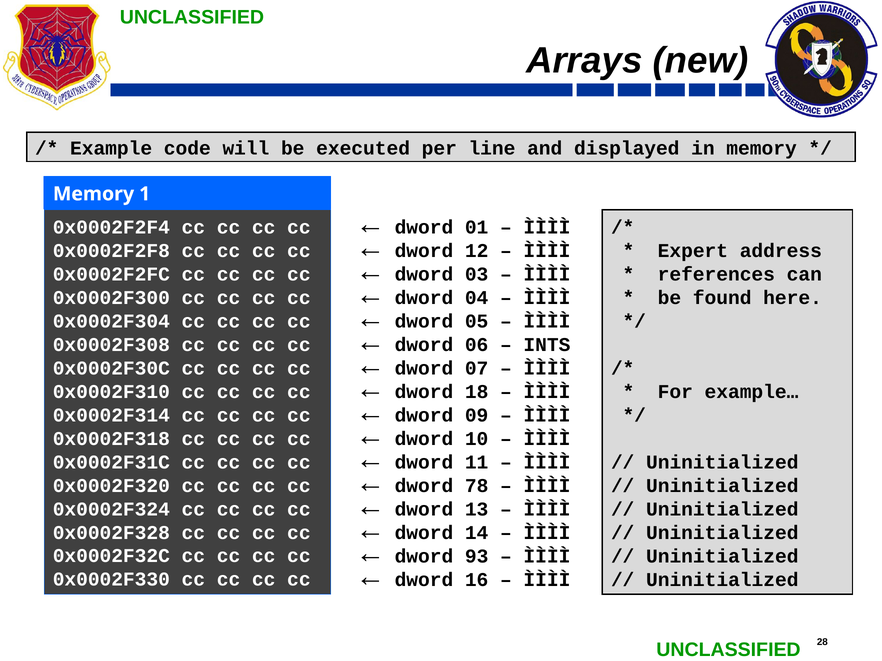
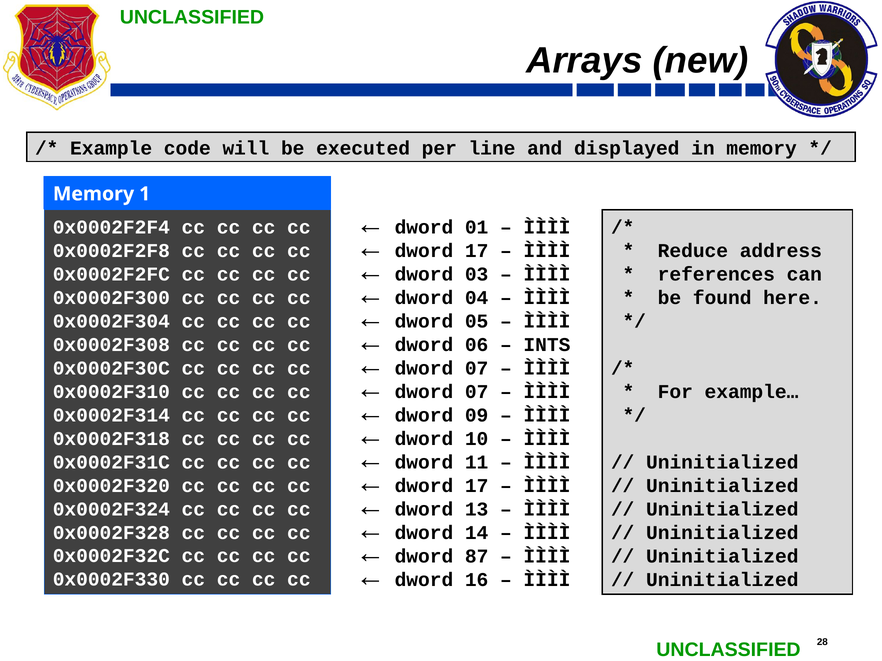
12: 12 -> 17 (477, 251)
Expert: Expert -> Reduce (693, 251)
18: 18 -> 07 (477, 392)
78: 78 -> 17 (477, 486)
93: 93 -> 87 (477, 557)
